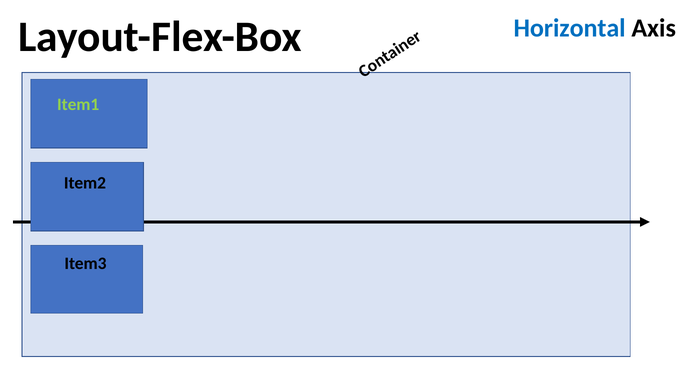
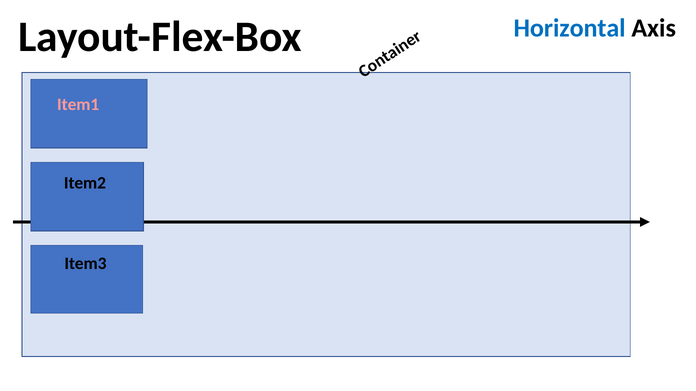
Item1 colour: light green -> pink (78, 105)
